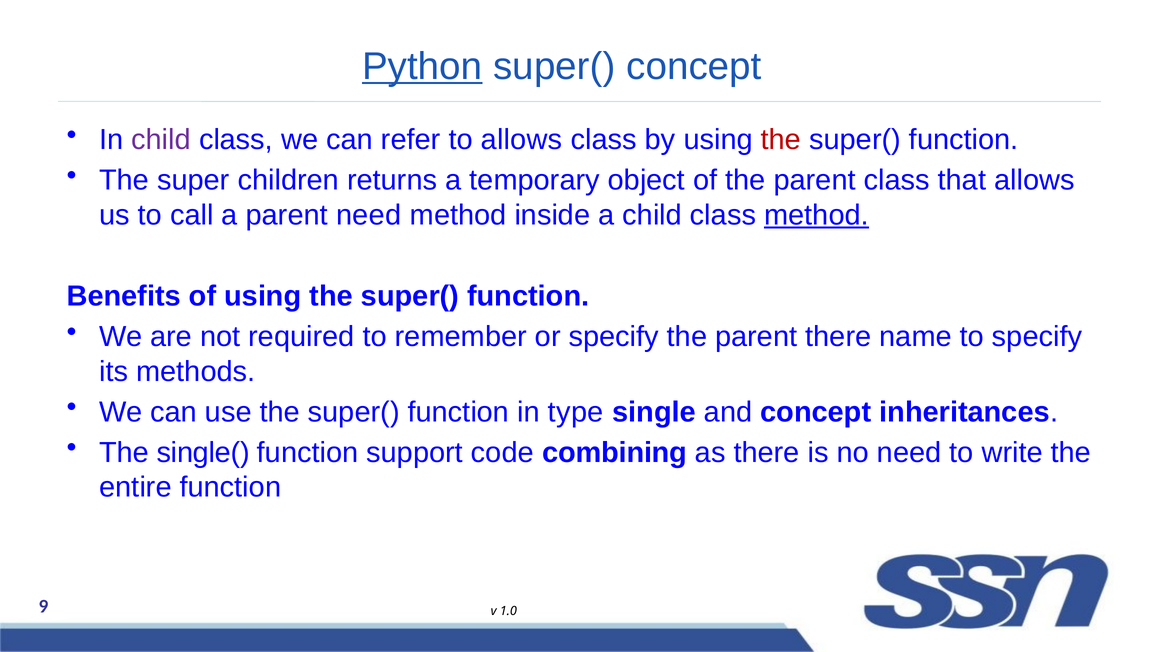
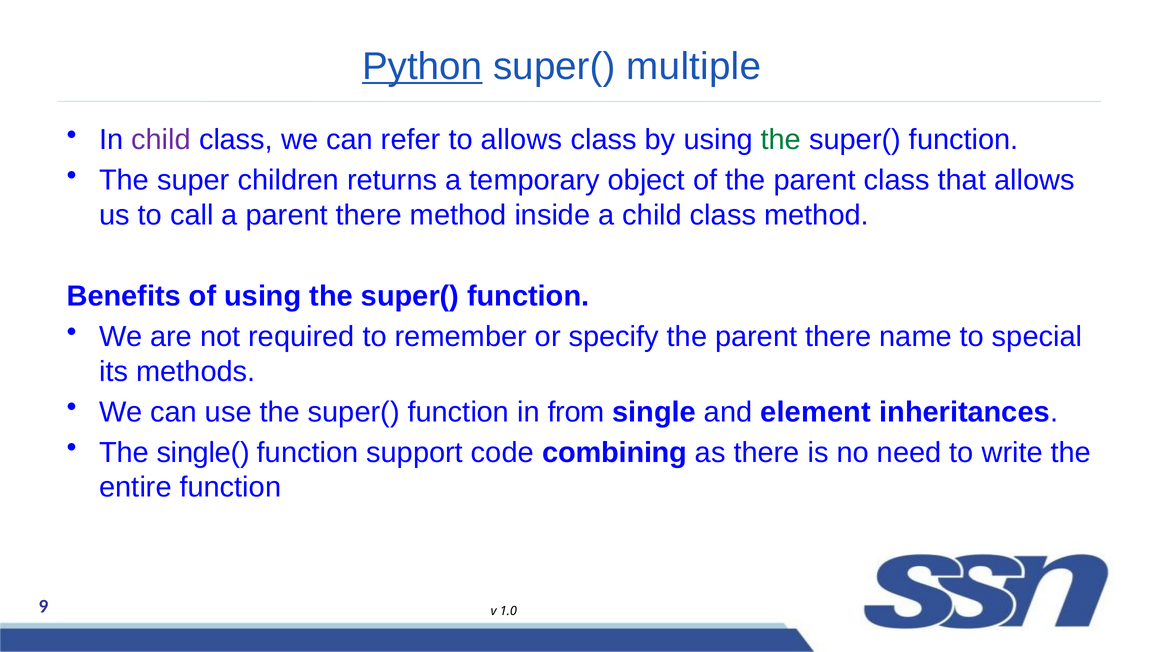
super( concept: concept -> multiple (694, 66)
the colour: red -> green (781, 140)
a parent need: need -> there (369, 215)
method underline: present -> none (816, 215)
to specify: specify -> special (1037, 337)
type: type -> from (576, 412)
and concept: concept -> element (816, 412)
